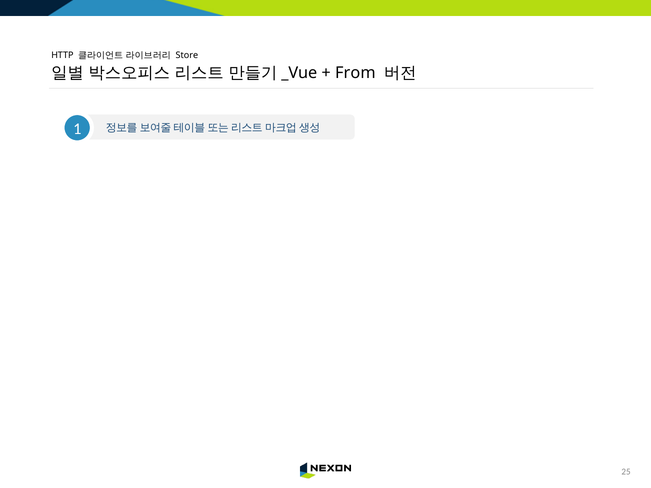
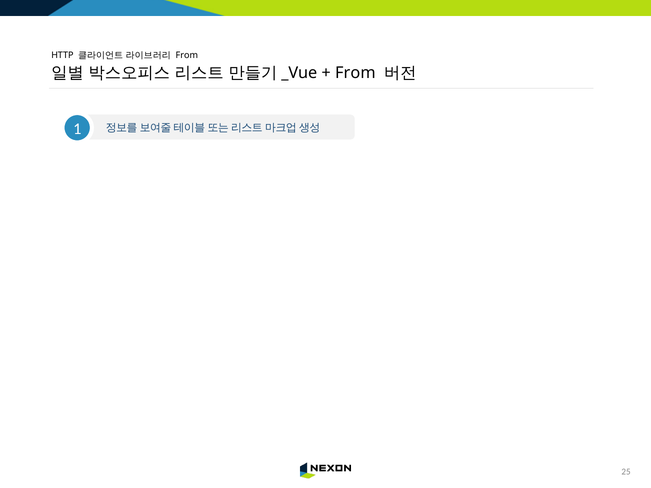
Store: Store -> From (187, 55)
